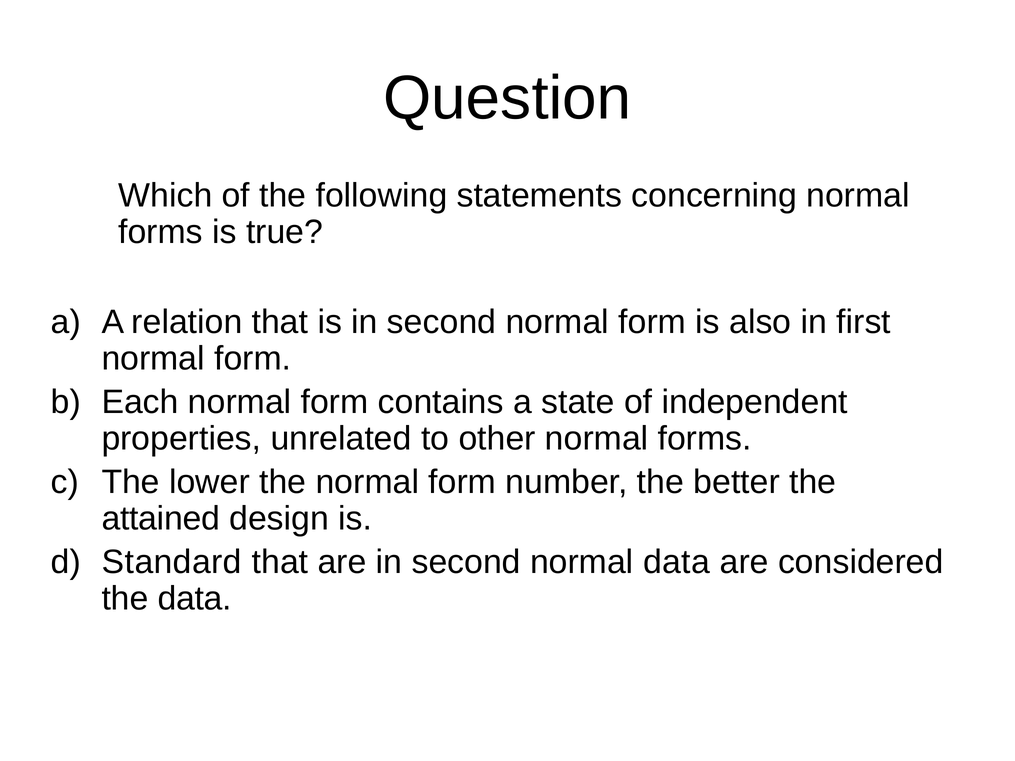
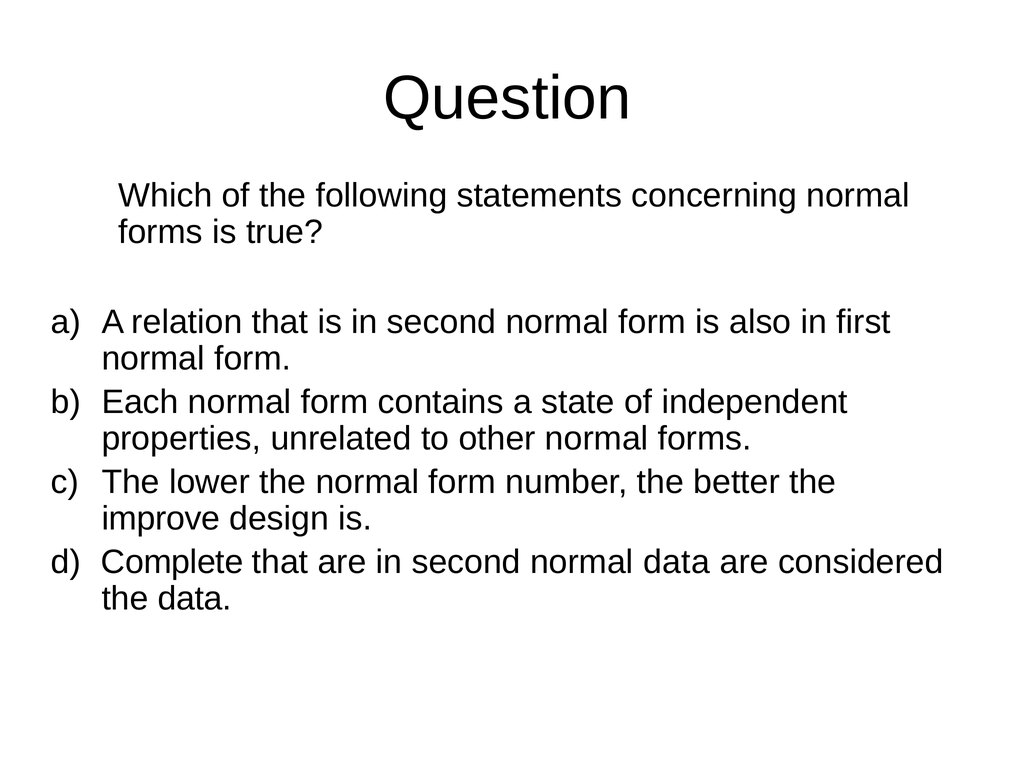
attained: attained -> improve (161, 519)
Standard: Standard -> Complete (172, 562)
